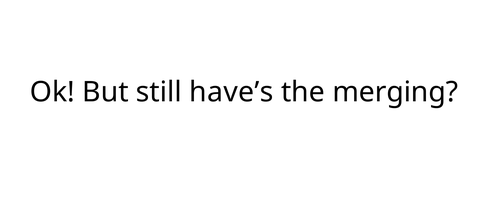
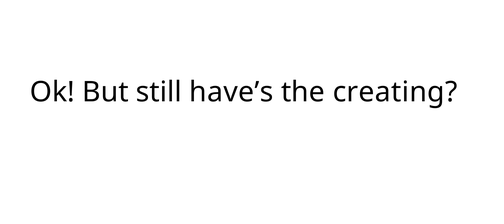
merging: merging -> creating (395, 92)
